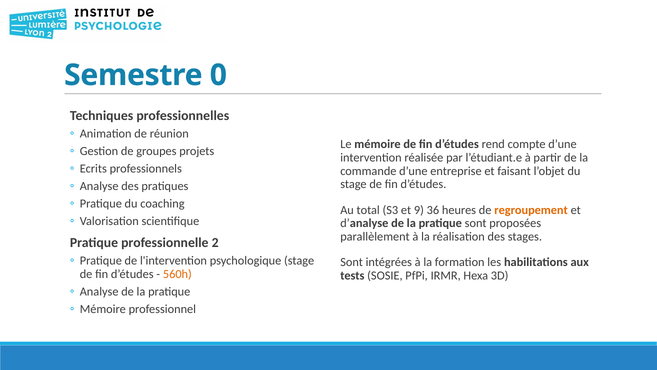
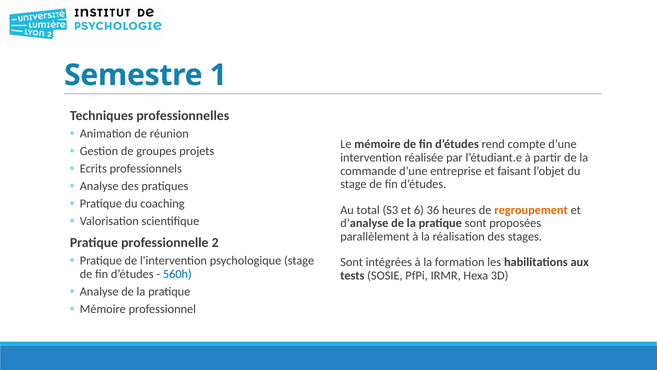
0: 0 -> 1 (218, 75)
9: 9 -> 6 (419, 210)
560h colour: orange -> blue (177, 274)
